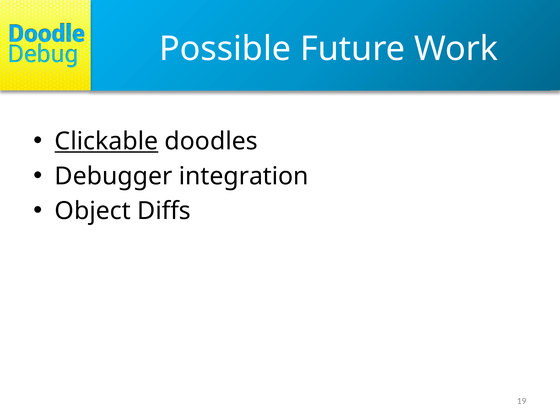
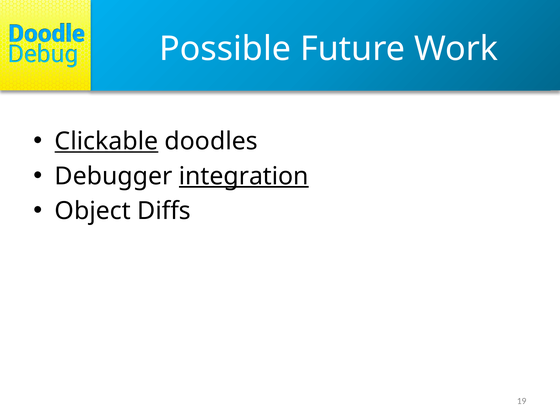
integration underline: none -> present (244, 176)
